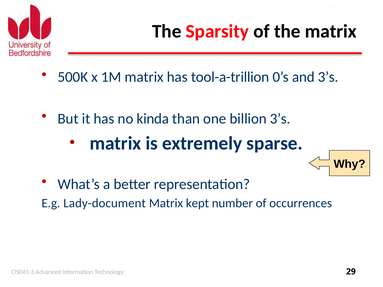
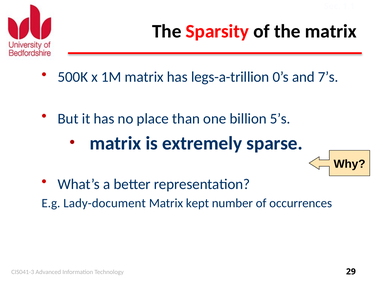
tool-a-trillion: tool-a-trillion -> legs-a-trillion (230, 77)
and 3’s: 3’s -> 7’s (328, 77)
kinda: kinda -> place (153, 119)
billion 3’s: 3’s -> 5’s (280, 119)
